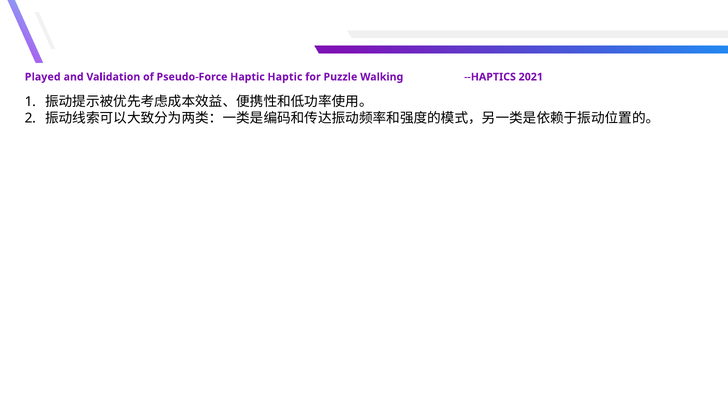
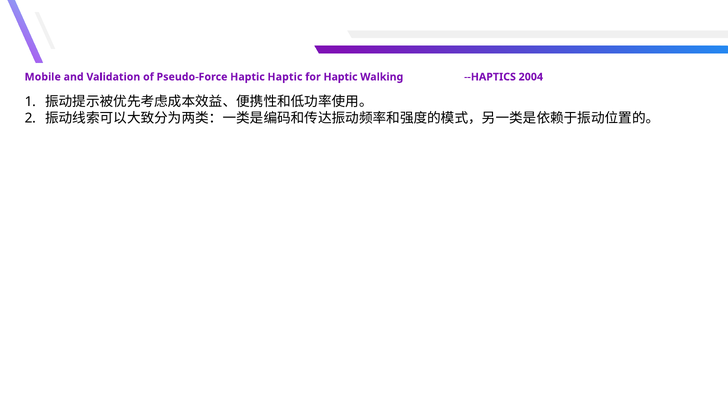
Played: Played -> Mobile (43, 77)
for Puzzle: Puzzle -> Haptic (341, 77)
2021: 2021 -> 2004 (531, 77)
